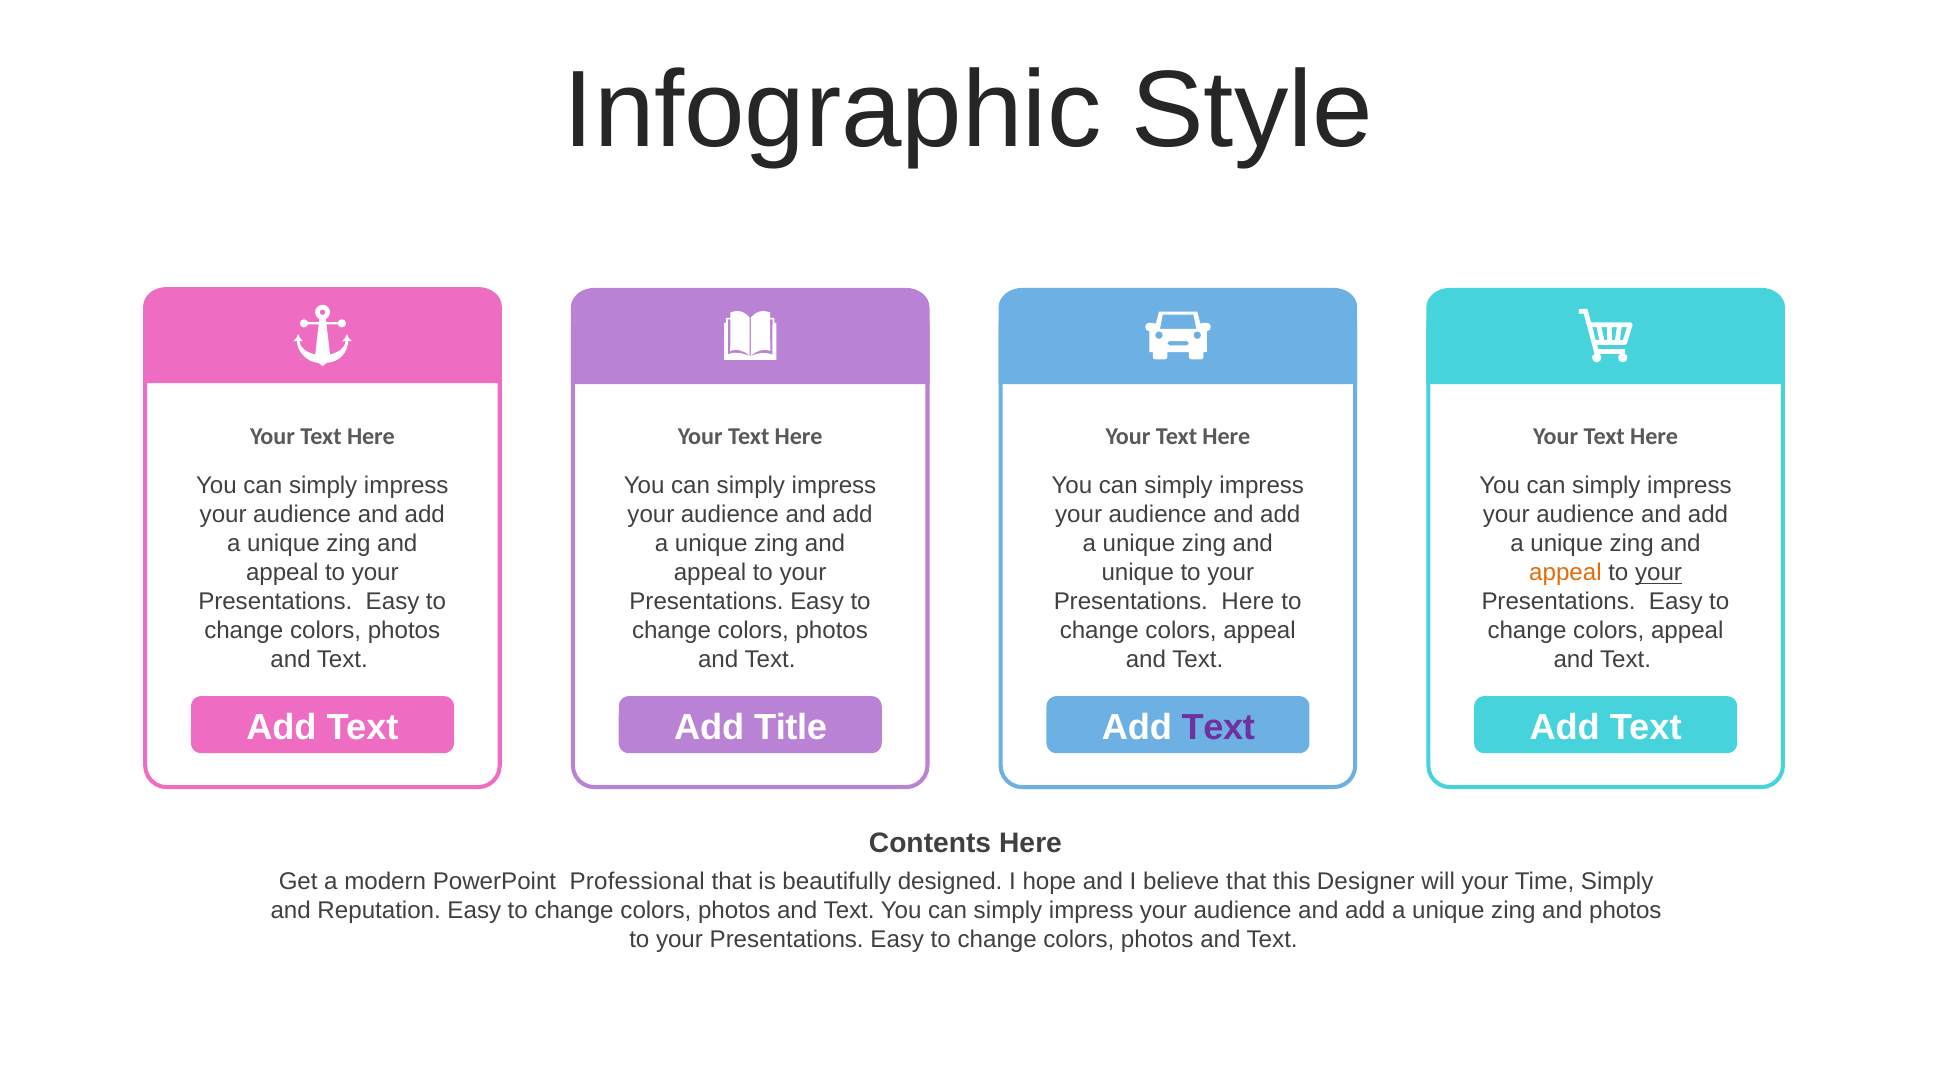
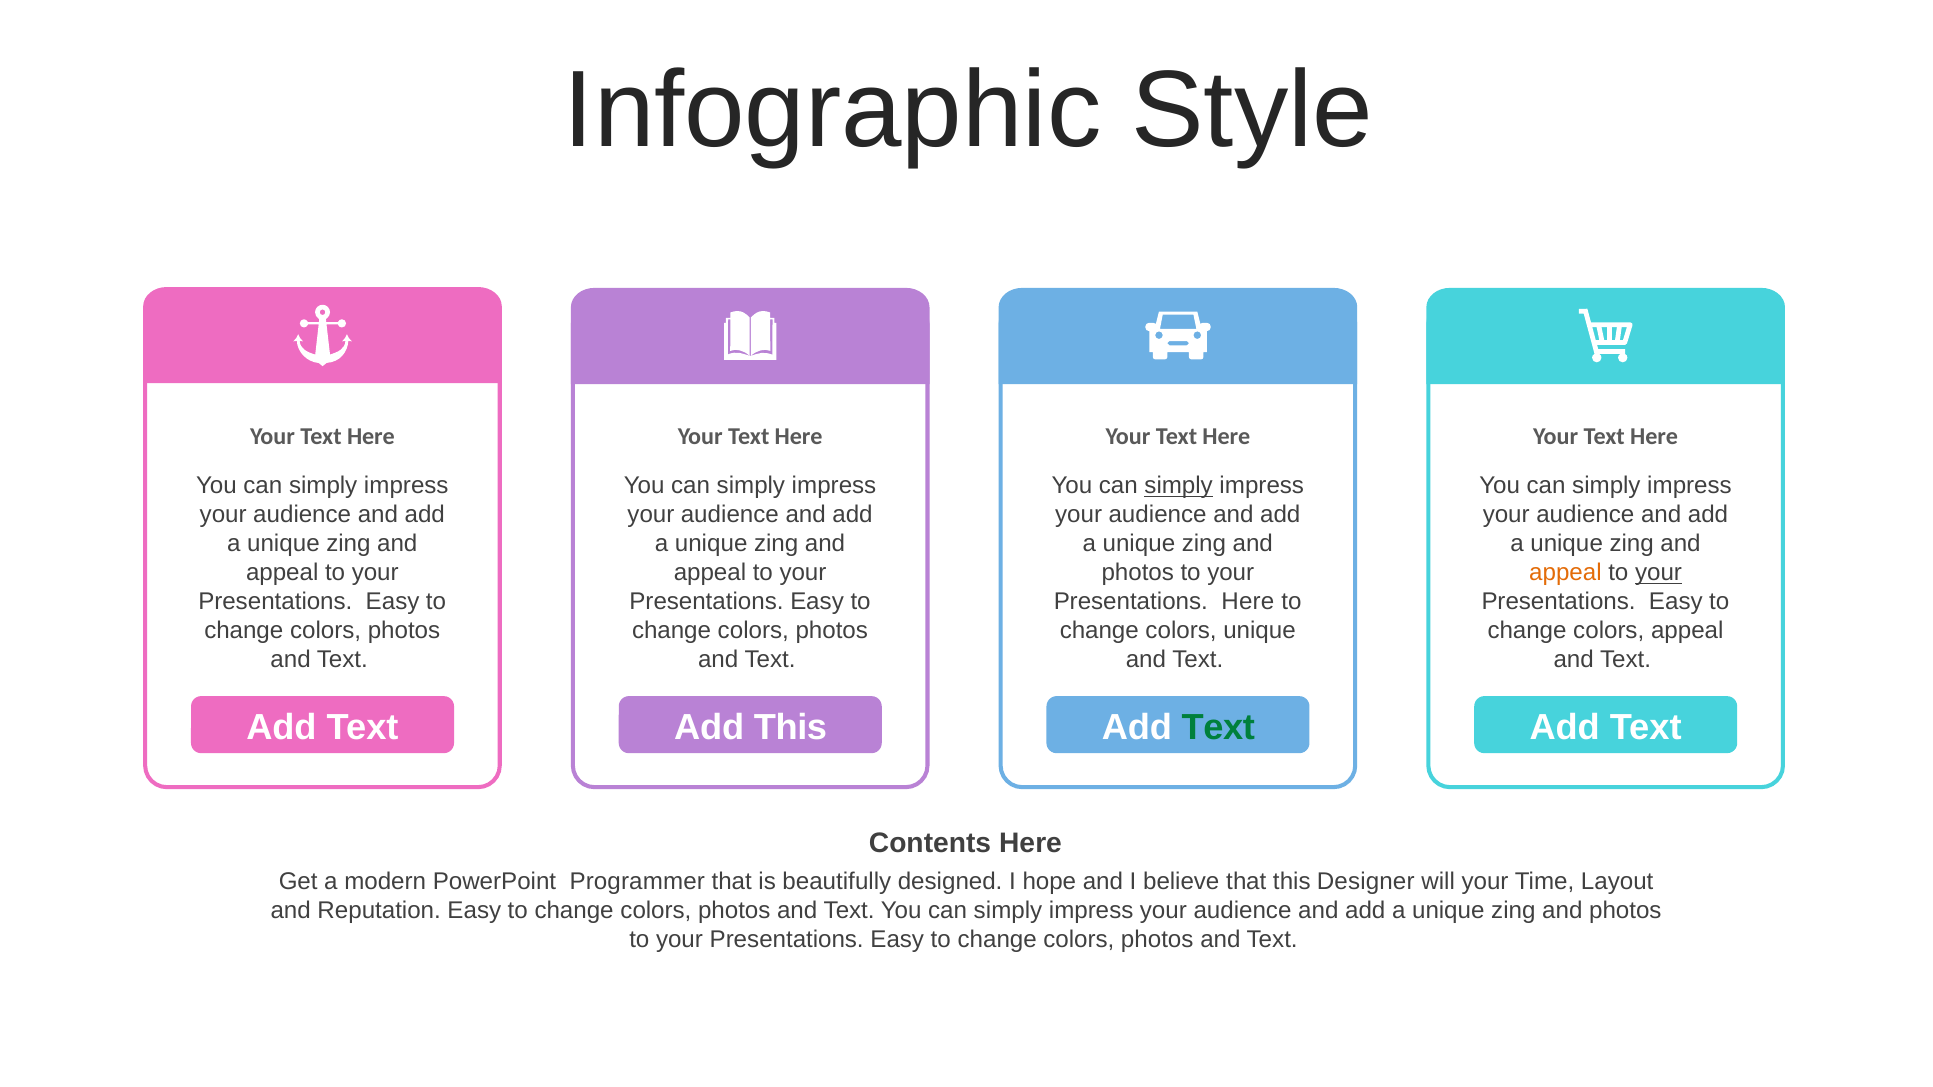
simply underline: none -> present (1179, 486)
unique: unique -> photos (1138, 573)
appeal: appeal -> unique (1260, 631)
Add Title: Title -> This (790, 727)
Text colour: purple -> green (1218, 727)
Professional: Professional -> Programmer (637, 882)
Time Simply: Simply -> Layout (1617, 882)
